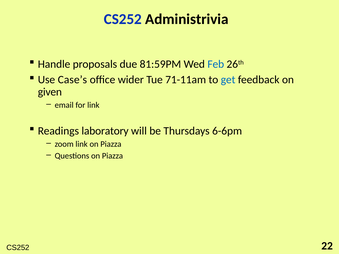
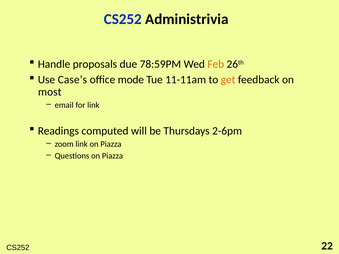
81:59PM: 81:59PM -> 78:59PM (160, 64)
Feb colour: blue -> orange (216, 64)
wider: wider -> mode (131, 80)
71-11am: 71-11am -> 11-11am (186, 80)
get colour: blue -> orange (228, 80)
given: given -> most (50, 92)
laboratory: laboratory -> computed (105, 131)
6-6pm: 6-6pm -> 2-6pm (227, 131)
